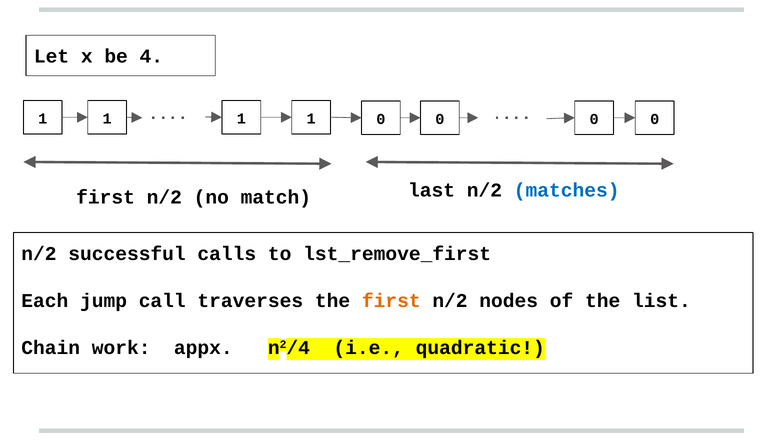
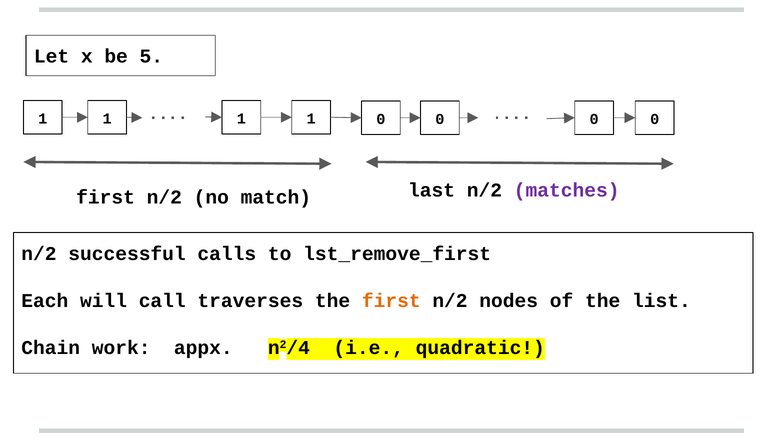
4: 4 -> 5 (151, 56)
matches colour: blue -> purple (567, 190)
jump: jump -> will (104, 300)
